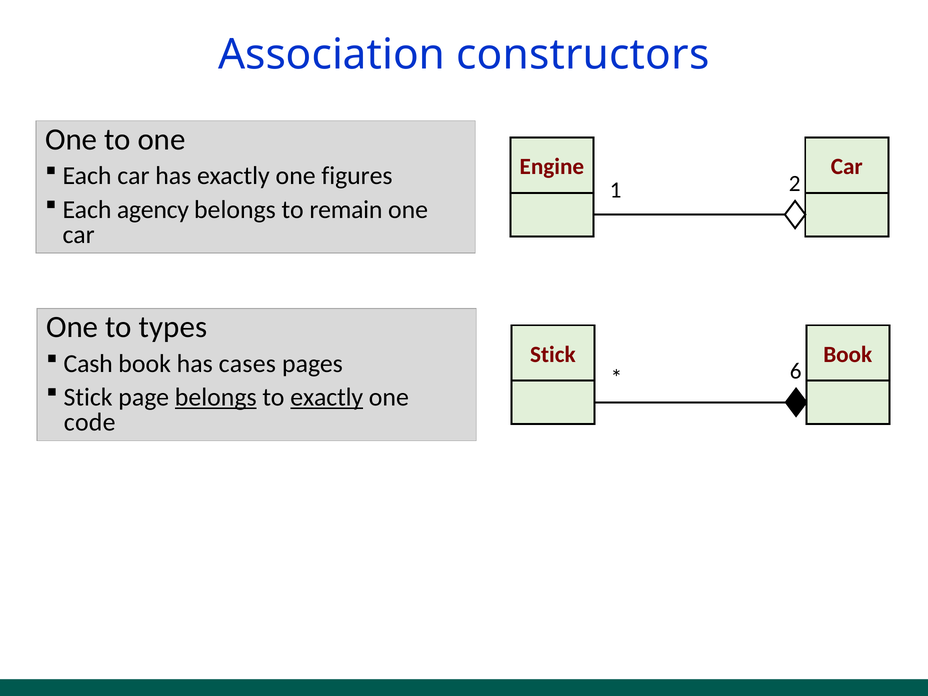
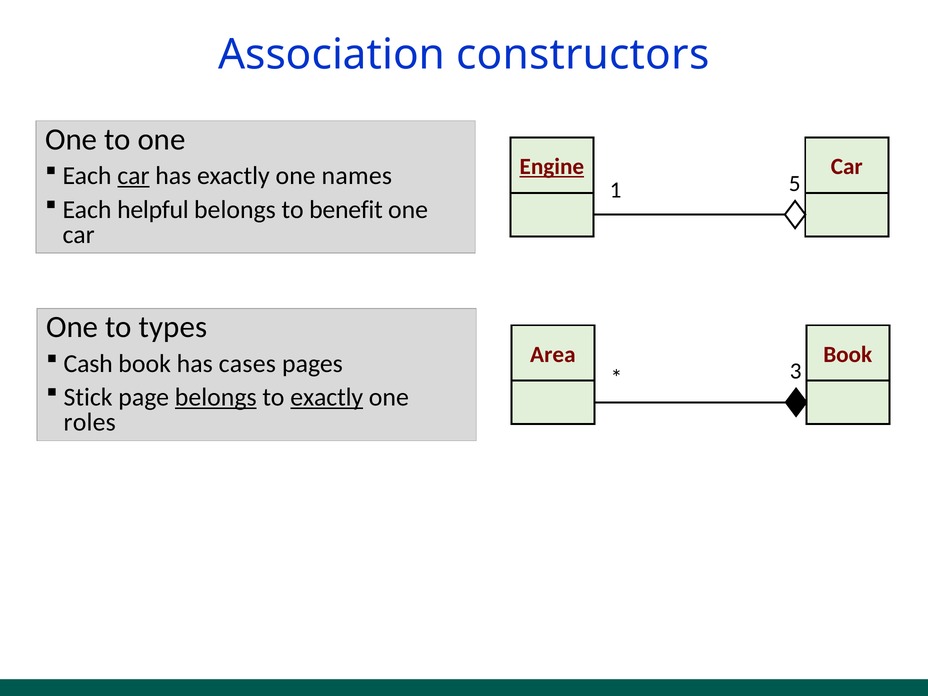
Engine underline: none -> present (552, 167)
car underline: none -> present (133, 176)
figures: figures -> names (357, 176)
2: 2 -> 5 (795, 183)
agency: agency -> helpful (153, 210)
remain: remain -> benefit (346, 210)
Stick: Stick -> Area (553, 355)
6: 6 -> 3 (796, 371)
code: code -> roles (90, 422)
